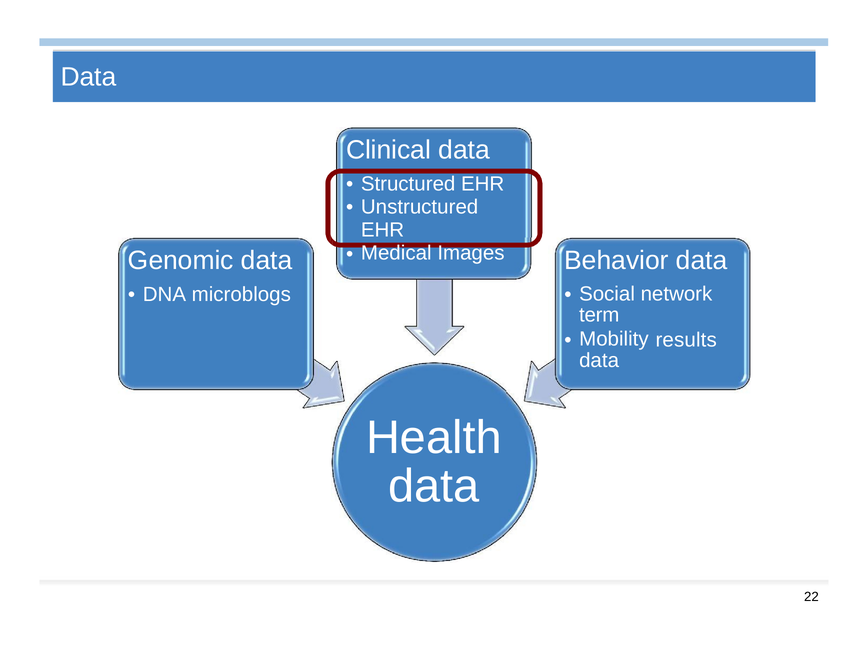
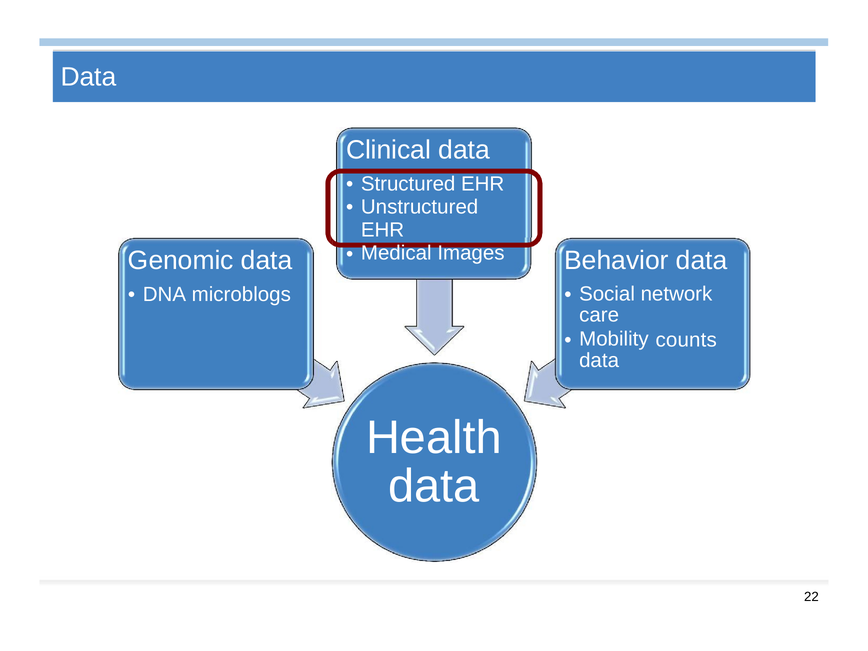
term: term -> care (599, 315)
results: results -> counts (686, 340)
